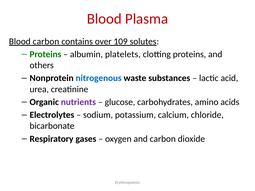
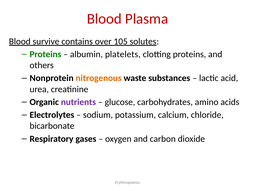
Blood carbon: carbon -> survive (46, 41)
109: 109 -> 105 (121, 41)
nitrogenous colour: blue -> orange (99, 78)
